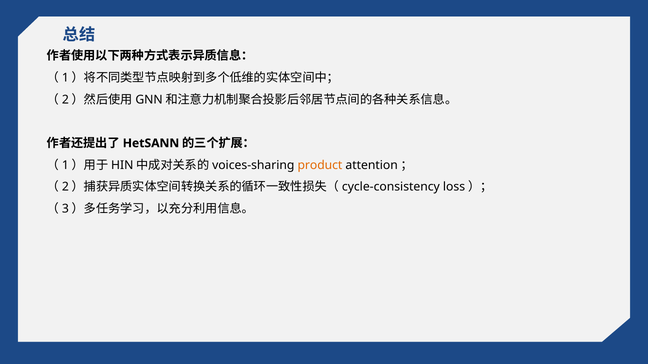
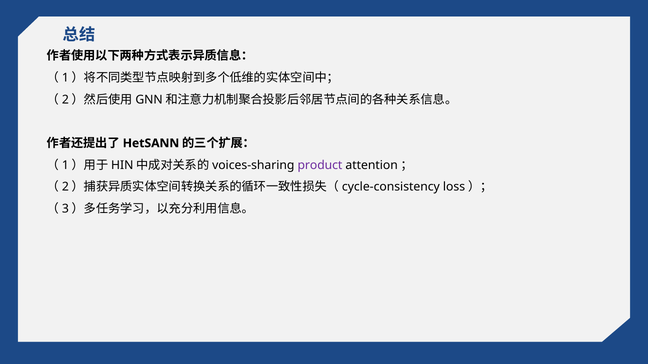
product colour: orange -> purple (320, 165)
